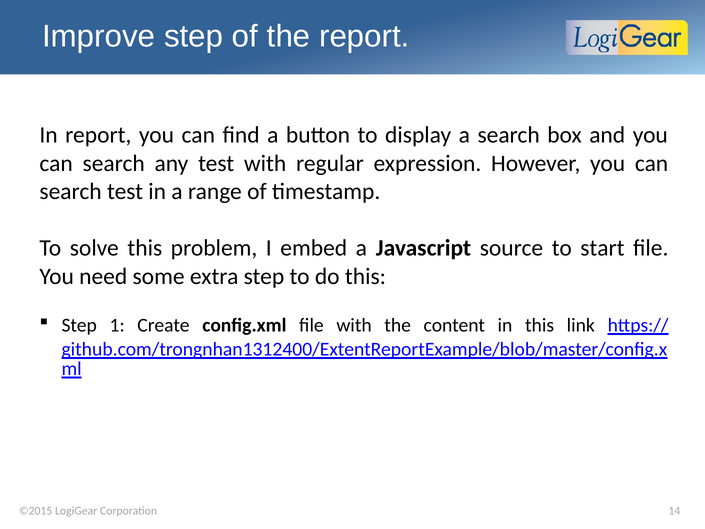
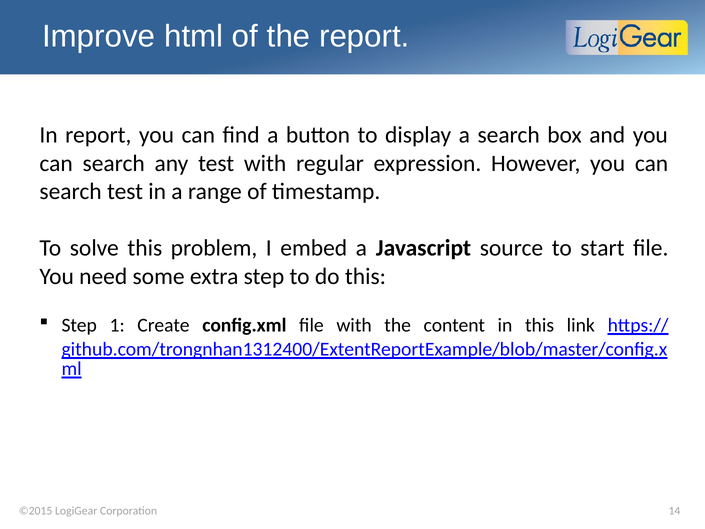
Improve step: step -> html (194, 36)
